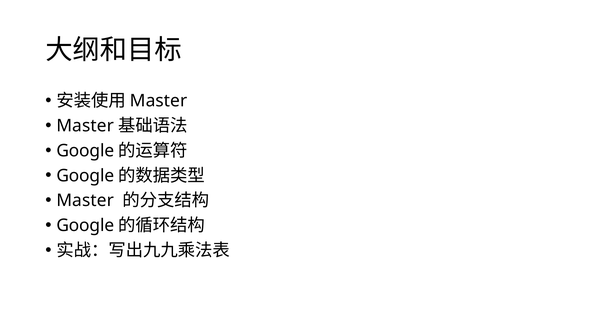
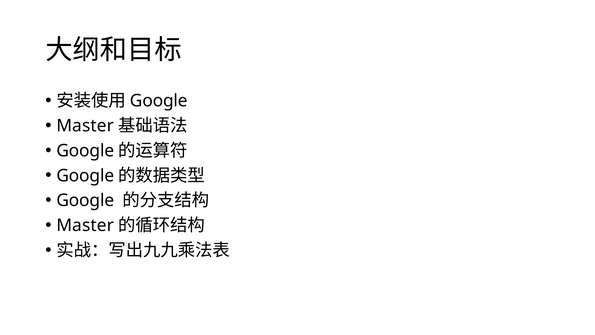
Master: Master -> Google (159, 101)
Master: Master -> Google (85, 200)
Google: Google -> Master (85, 225)
